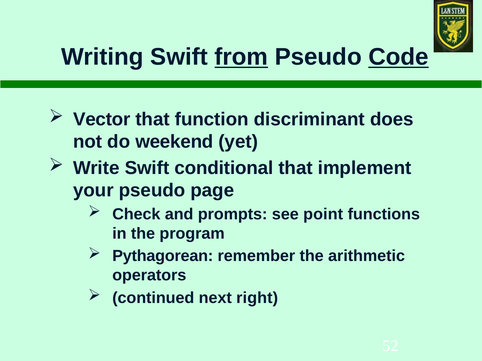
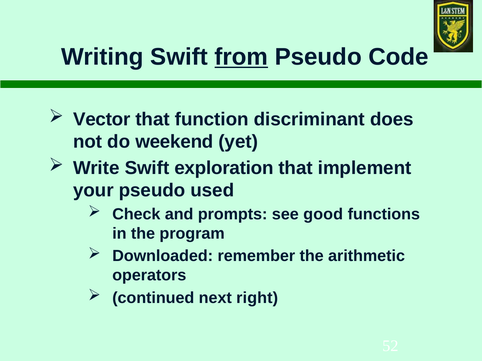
Code underline: present -> none (398, 57)
conditional: conditional -> exploration (224, 168)
page: page -> used (212, 191)
point: point -> good (323, 215)
Pythagorean: Pythagorean -> Downloaded (163, 256)
